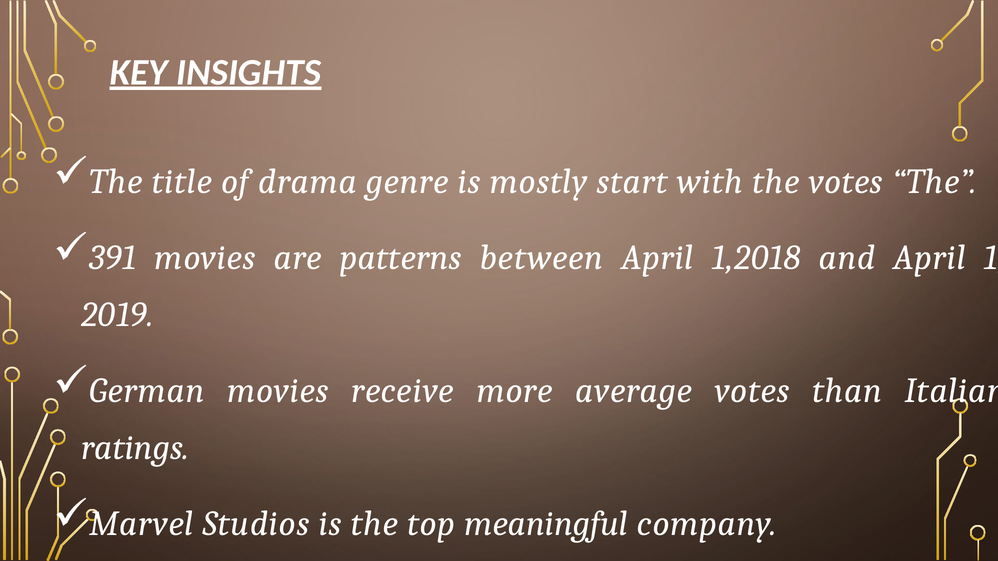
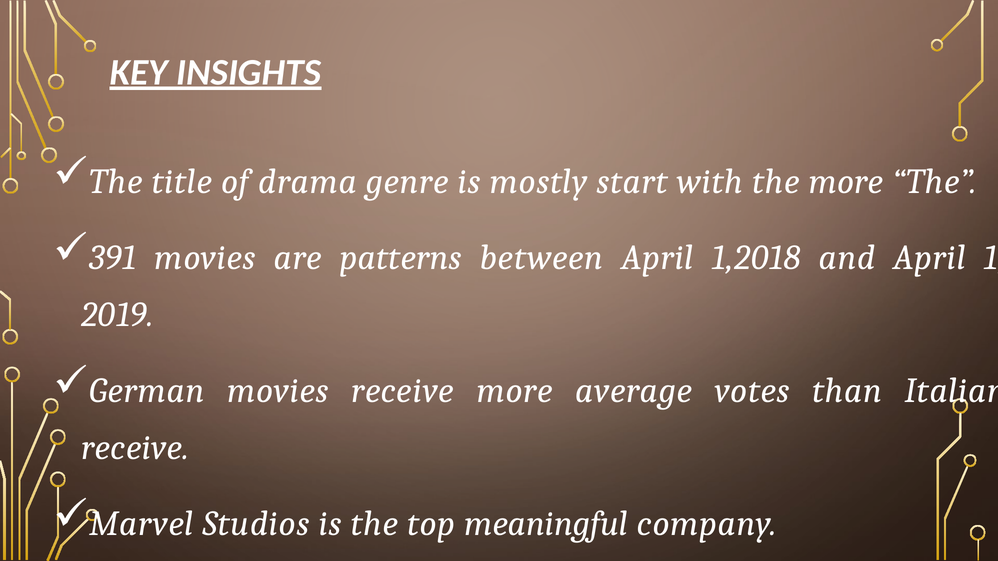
the votes: votes -> more (846, 182)
ratings: ratings -> receive (135, 448)
